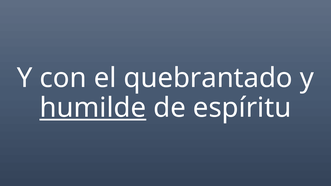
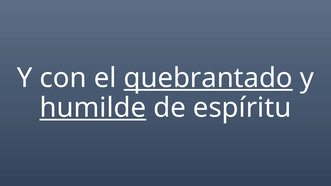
quebrantado underline: none -> present (208, 78)
